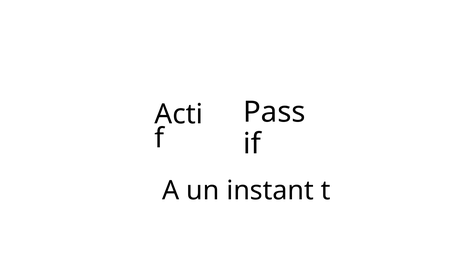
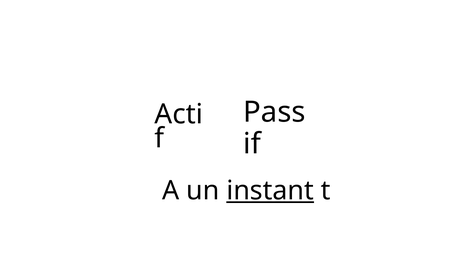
instant underline: none -> present (270, 191)
